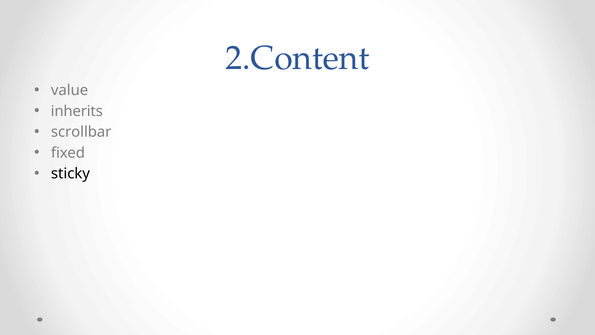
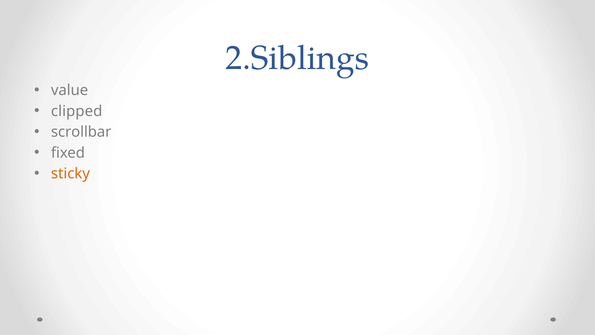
2.Content: 2.Content -> 2.Siblings (297, 58)
inherits: inherits -> clipped (77, 111)
sticky colour: black -> orange (70, 174)
